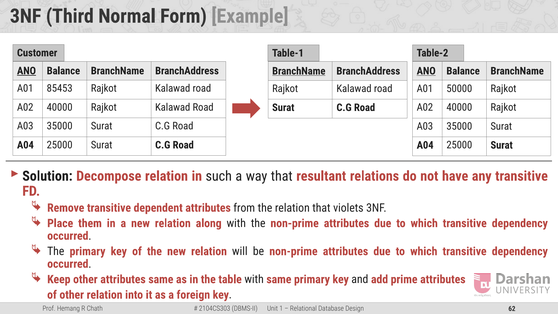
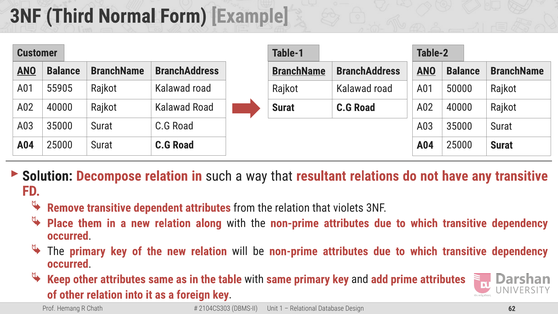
85453: 85453 -> 55905 (60, 88)
